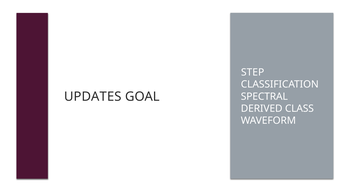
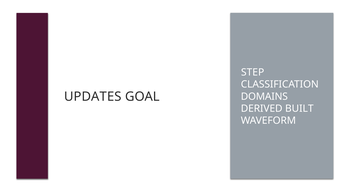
SPECTRAL: SPECTRAL -> DOMAINS (264, 97)
CLASS: CLASS -> BUILT (299, 109)
